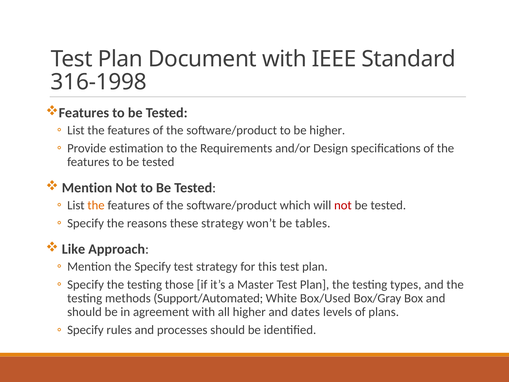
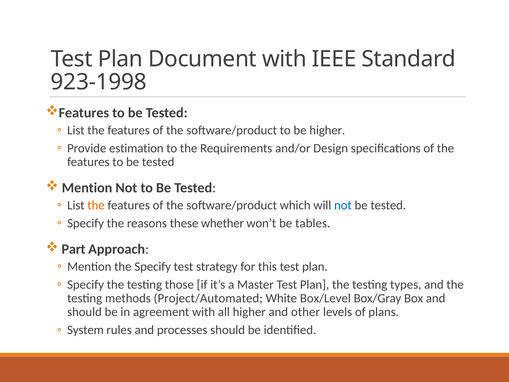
316-1998: 316-1998 -> 923-1998 (99, 82)
not colour: red -> blue (343, 205)
these strategy: strategy -> whether (222, 223)
Like: Like -> Part (74, 249)
Support/Automated: Support/Automated -> Project/Automated (208, 298)
Box/Used: Box/Used -> Box/Level (325, 298)
dates: dates -> other (306, 312)
Specify: Specify -> System (85, 330)
